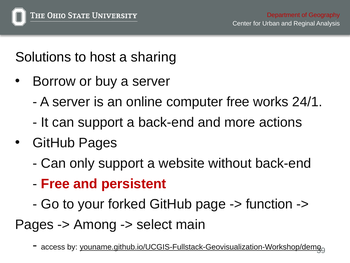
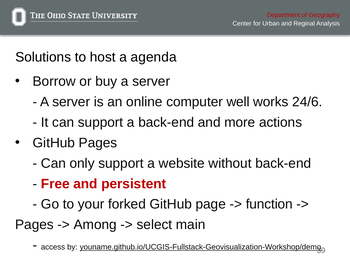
sharing: sharing -> agenda (154, 57)
computer free: free -> well (238, 102)
24/1: 24/1 -> 24/6 (307, 102)
